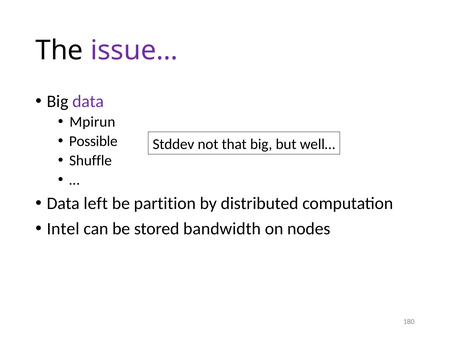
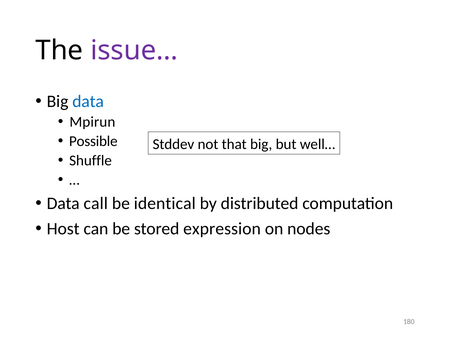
data colour: purple -> blue (88, 101)
left: left -> call (96, 204)
partition: partition -> identical (165, 204)
Intel: Intel -> Host (63, 229)
bandwidth: bandwidth -> expression (222, 229)
